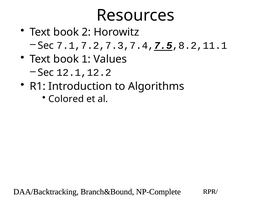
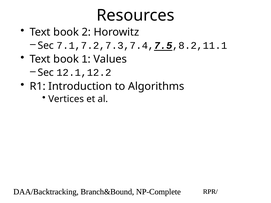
Colored: Colored -> Vertices (66, 99)
